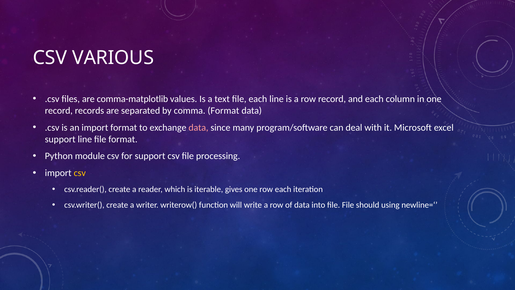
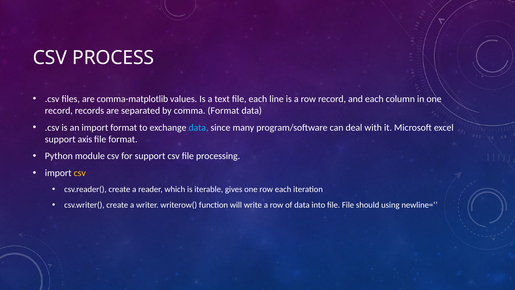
VARIOUS: VARIOUS -> PROCESS (113, 58)
data colour: pink -> light blue (198, 127)
support line: line -> axis (85, 139)
